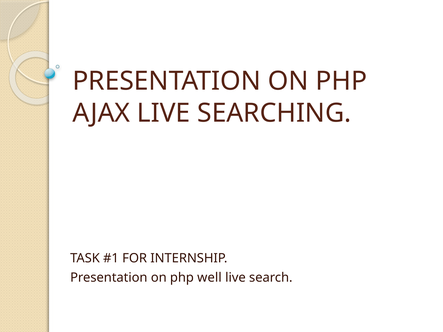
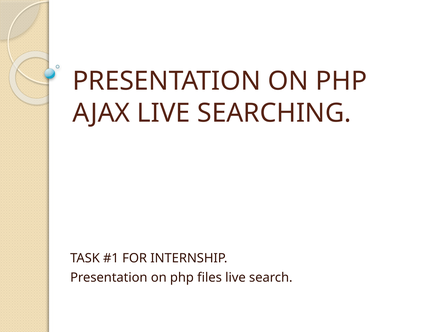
well: well -> files (210, 278)
